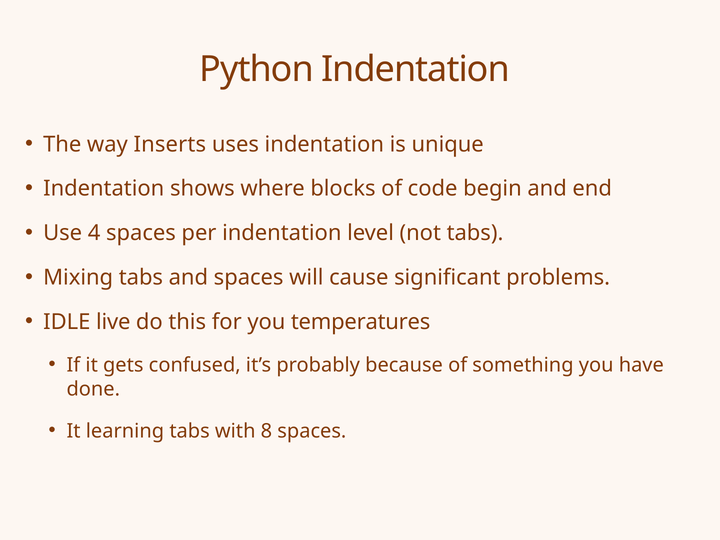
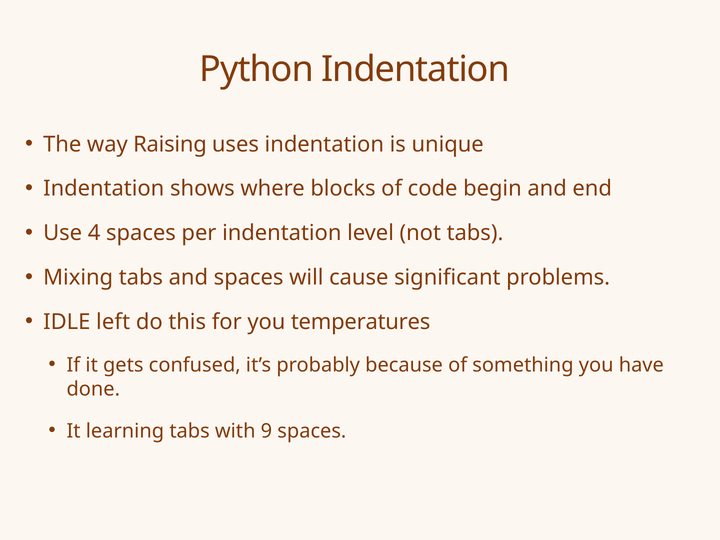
Inserts: Inserts -> Raising (170, 144)
live: live -> left (113, 322)
8: 8 -> 9 (266, 431)
